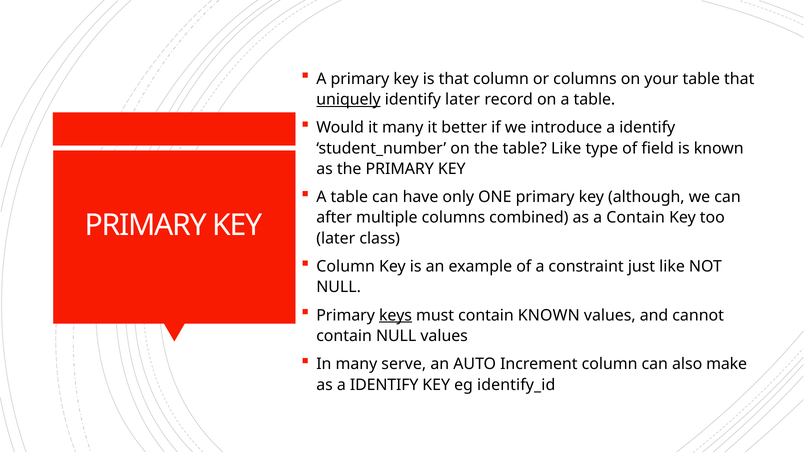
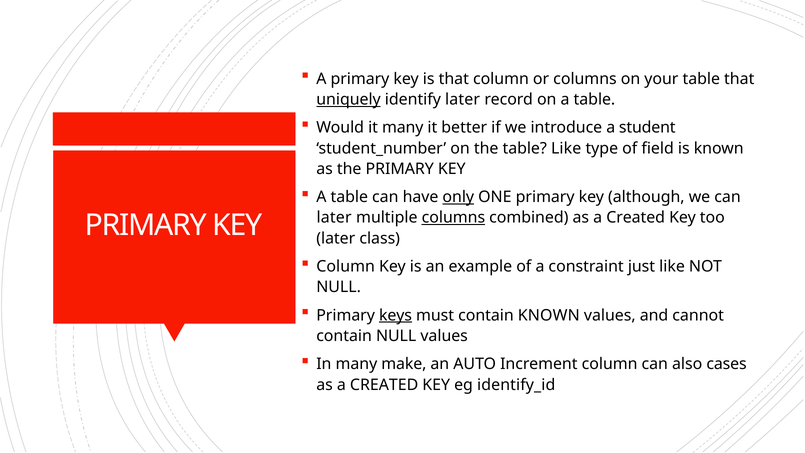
introduce a identify: identify -> student (647, 128)
only underline: none -> present (458, 197)
after: after -> later (334, 218)
columns underline: none -> present (453, 218)
combined as a Contain: Contain -> Created (636, 218)
serve: serve -> make (404, 364)
make: make -> cases (727, 364)
IDENTIFY: IDENTIFY -> CREATED (384, 385)
